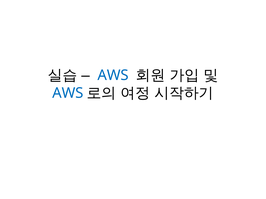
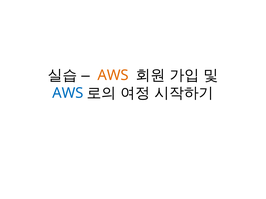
AWS colour: blue -> orange (113, 76)
